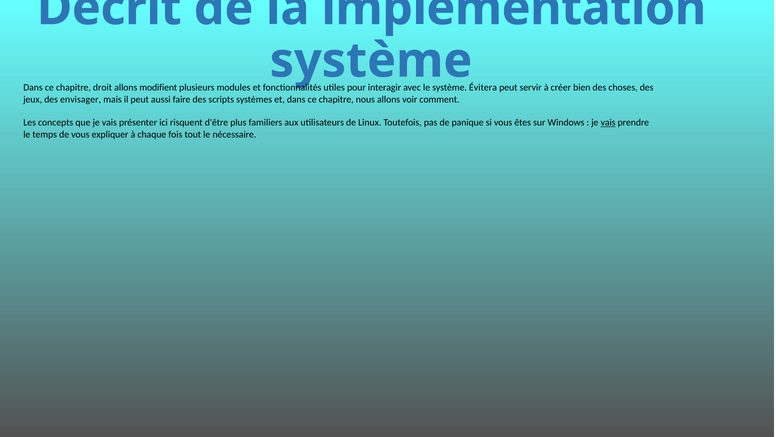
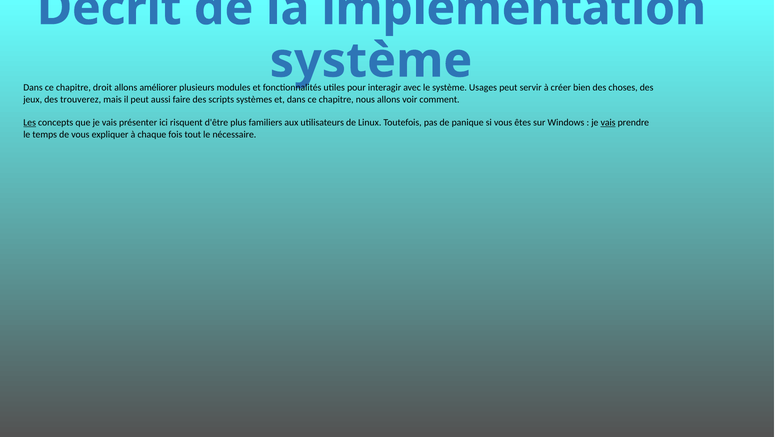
modifient: modifient -> améliorer (158, 88)
Évitera: Évitera -> Usages (483, 88)
envisager: envisager -> trouverez (81, 99)
Les underline: none -> present (30, 123)
